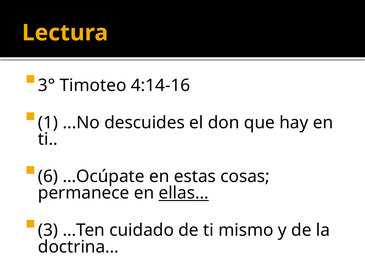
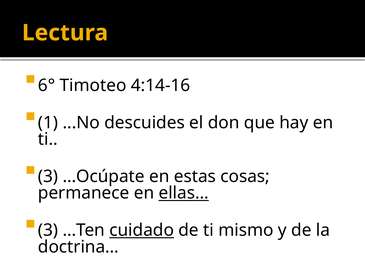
3°: 3° -> 6° (47, 85)
6: 6 -> 3 (48, 176)
cuidado underline: none -> present (142, 230)
